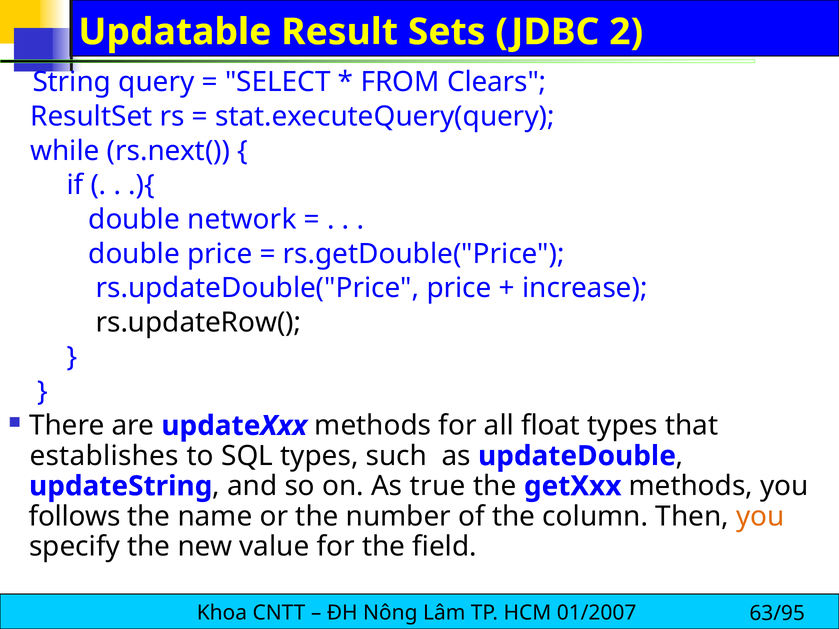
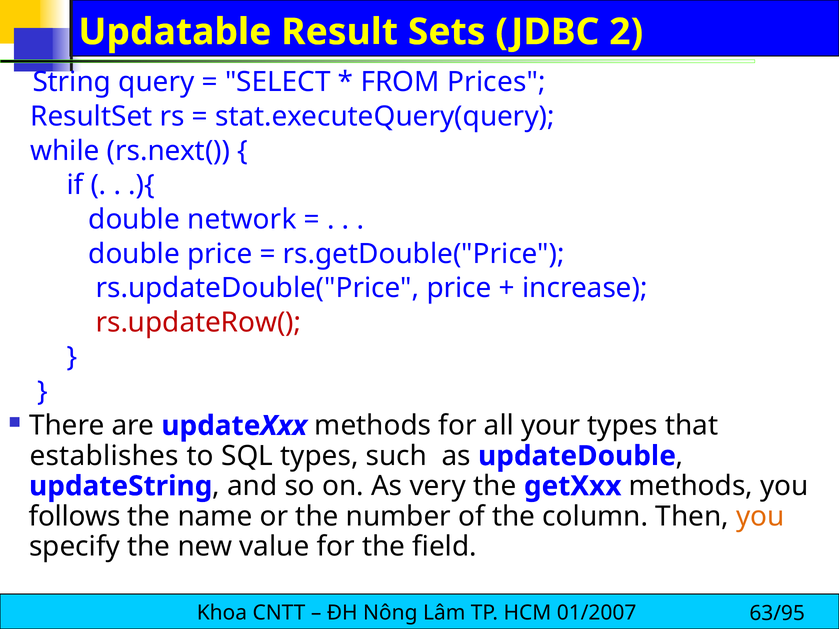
Clears: Clears -> Prices (497, 82)
rs.updateRow( colour: black -> red (198, 323)
float: float -> your (551, 426)
true: true -> very (438, 486)
